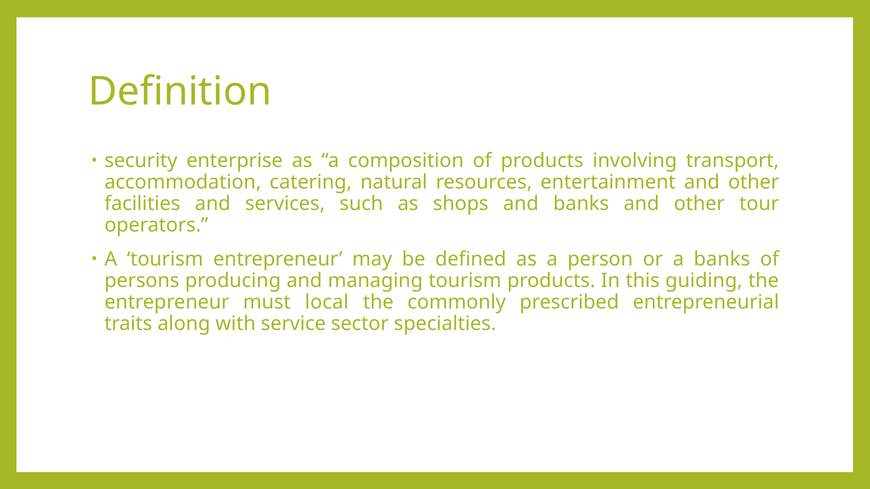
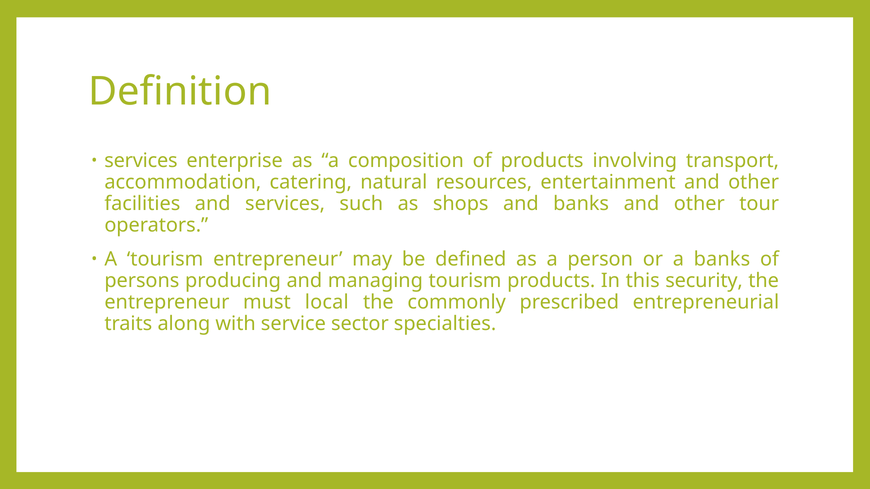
security: security -> services (141, 161)
guiding: guiding -> security (704, 281)
